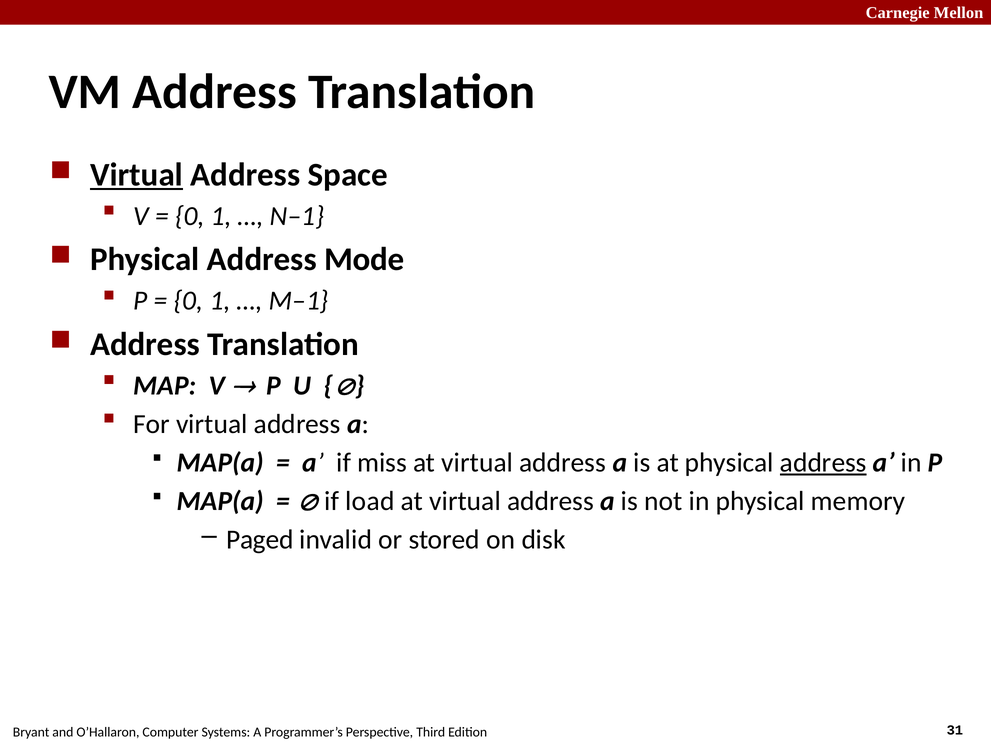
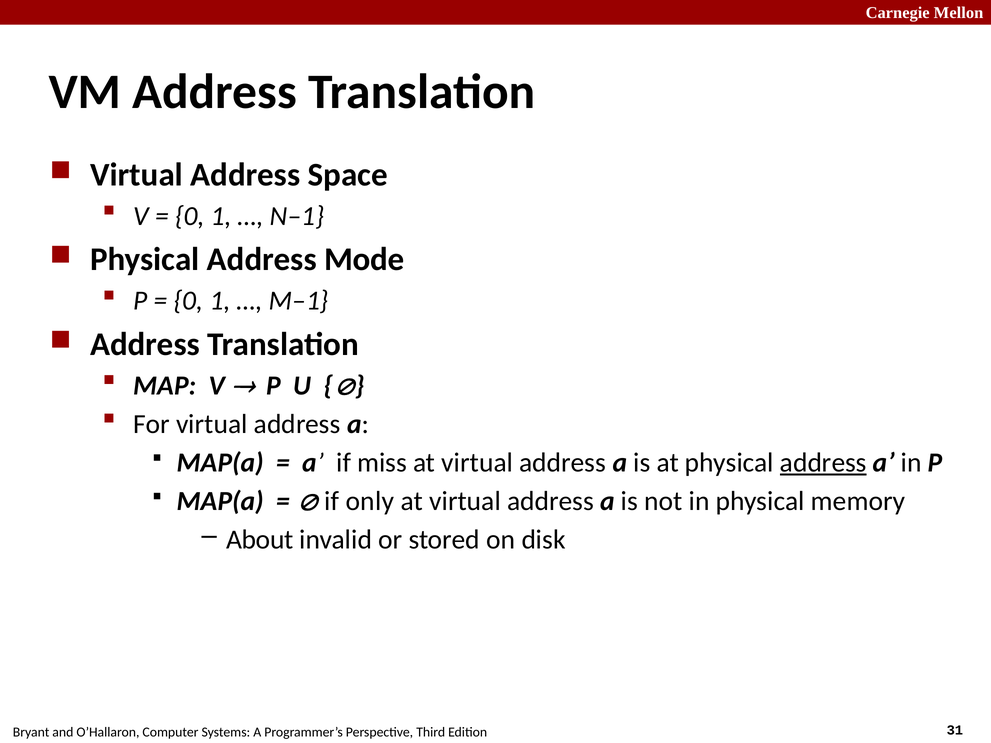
Virtual underline: present -> none (137, 175)
load: load -> only (370, 501)
Paged: Paged -> About (260, 540)
